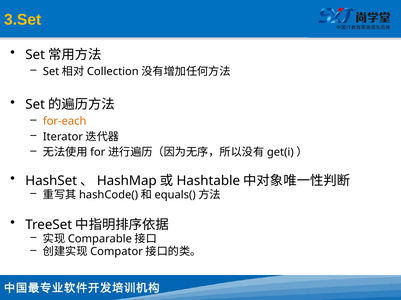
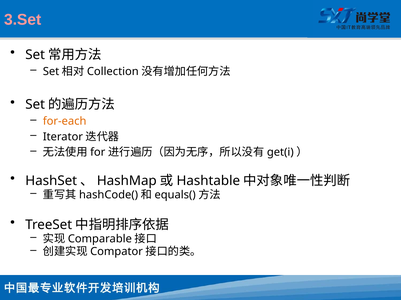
3.Set colour: yellow -> pink (23, 20)
